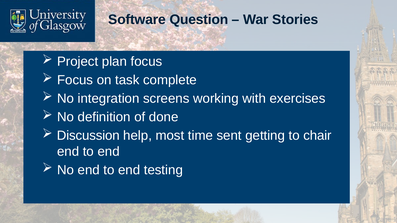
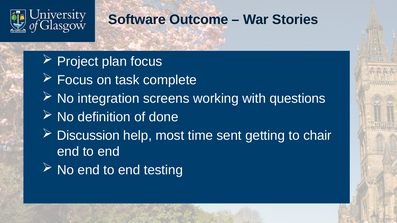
Question: Question -> Outcome (199, 20)
exercises: exercises -> questions (298, 99)
